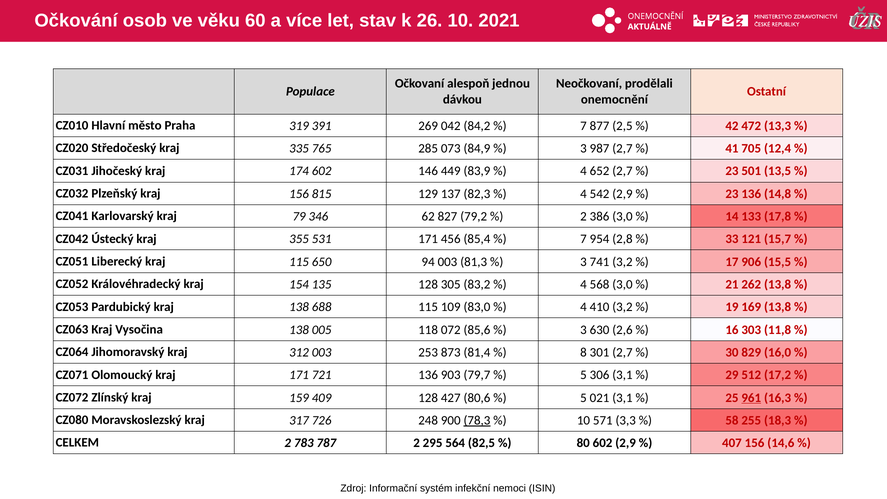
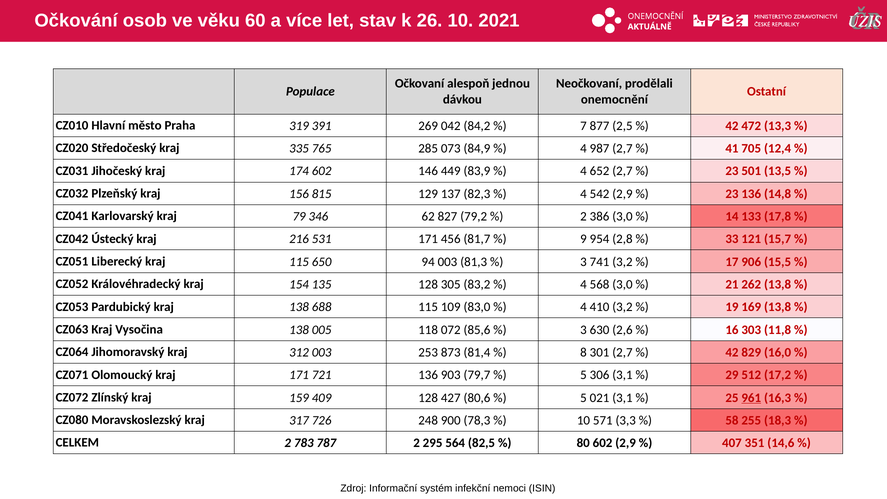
3: 3 -> 4 (584, 148)
355: 355 -> 216 (299, 239)
85,4: 85,4 -> 81,7 (477, 239)
7: 7 -> 9 (584, 239)
30: 30 -> 42 (732, 352)
78,3 underline: present -> none (477, 420)
407 156: 156 -> 351 (755, 443)
